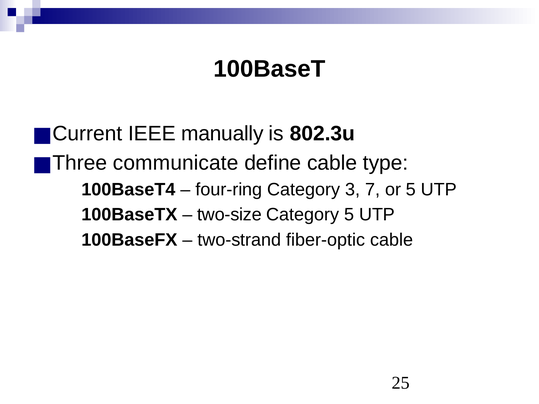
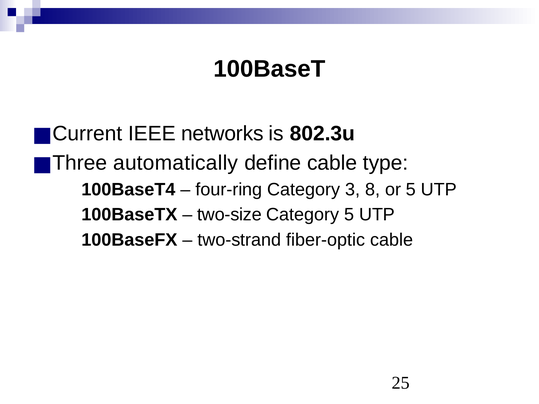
manually: manually -> networks (222, 134)
communicate: communicate -> automatically (176, 163)
7: 7 -> 8 (373, 190)
